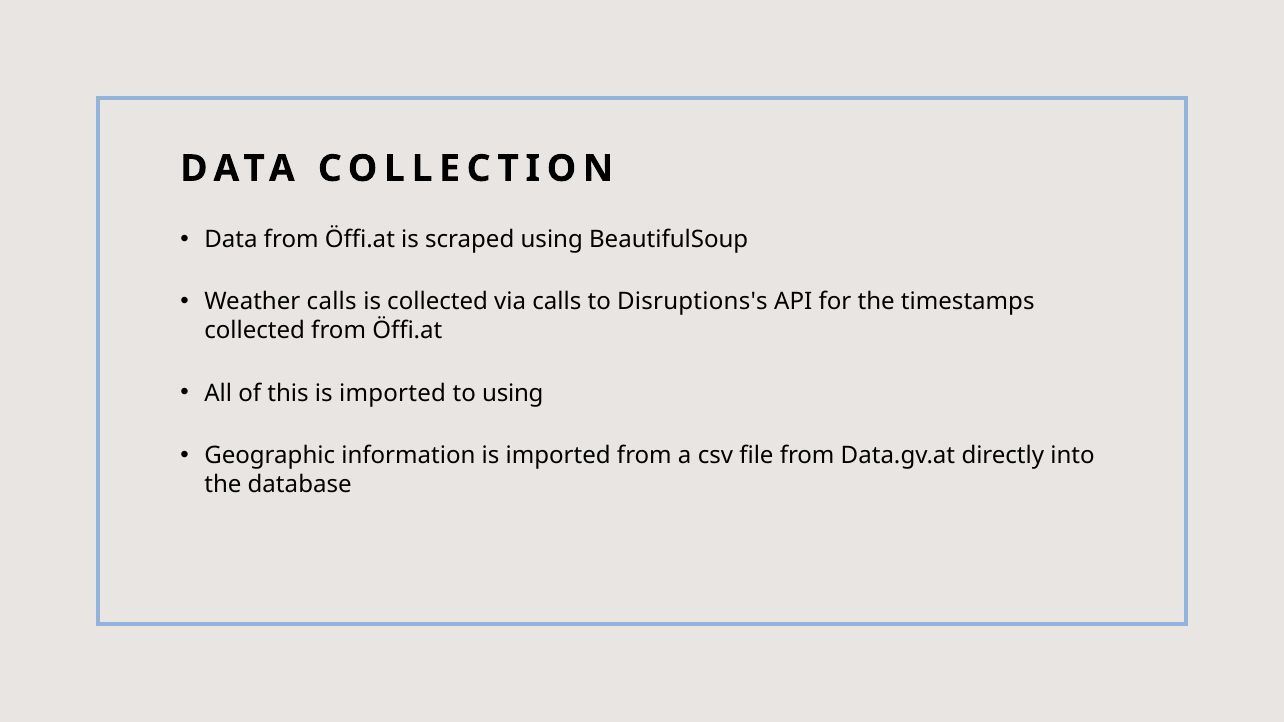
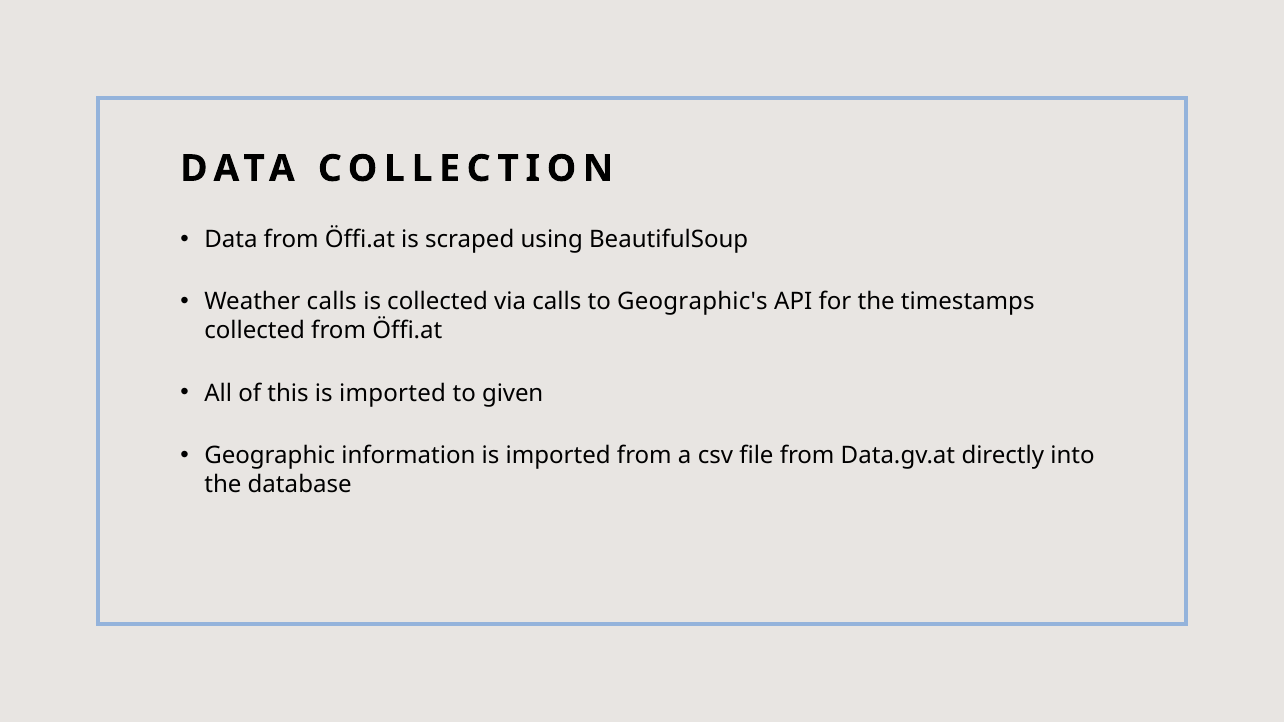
Disruptions's: Disruptions's -> Geographic's (692, 302)
to using: using -> given (513, 393)
